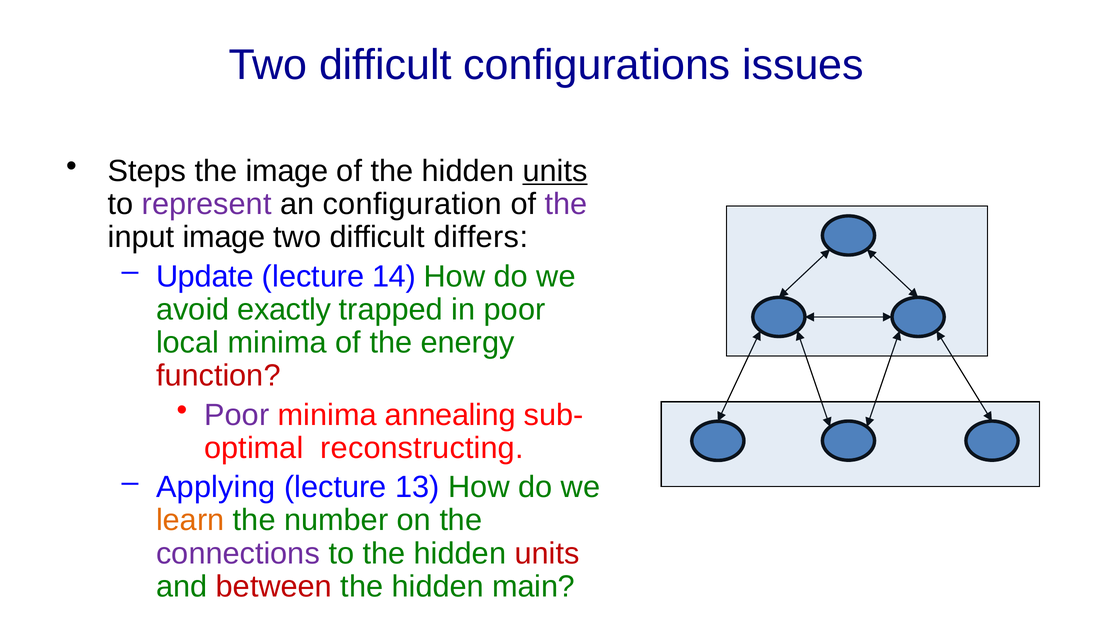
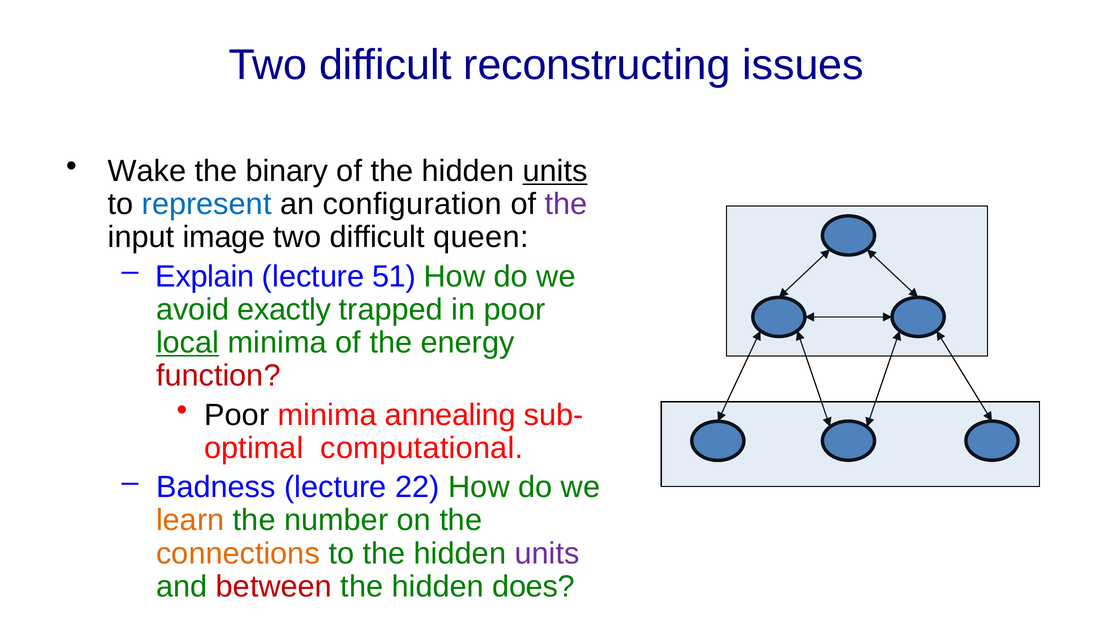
configurations: configurations -> reconstructing (597, 65)
Steps: Steps -> Wake (147, 171)
the image: image -> binary (287, 171)
represent colour: purple -> blue (207, 204)
differs: differs -> queen (481, 237)
Update: Update -> Explain (205, 277)
14: 14 -> 51 (394, 277)
local underline: none -> present (188, 343)
Poor colour: purple -> black (237, 415)
reconstructing: reconstructing -> computational (422, 448)
Applying: Applying -> Badness (216, 488)
13: 13 -> 22 (417, 488)
connections colour: purple -> orange (238, 554)
units colour: red -> purple (547, 554)
main: main -> does (534, 587)
